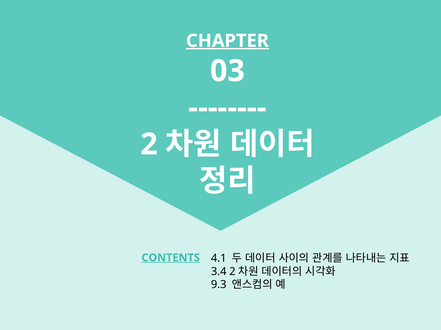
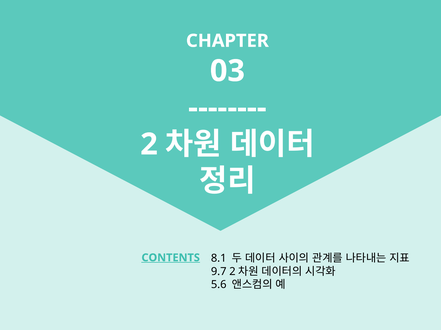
CHAPTER underline: present -> none (227, 41)
4.1: 4.1 -> 8.1 (219, 259)
3.4: 3.4 -> 9.7 (219, 272)
9.3: 9.3 -> 5.6 (219, 285)
